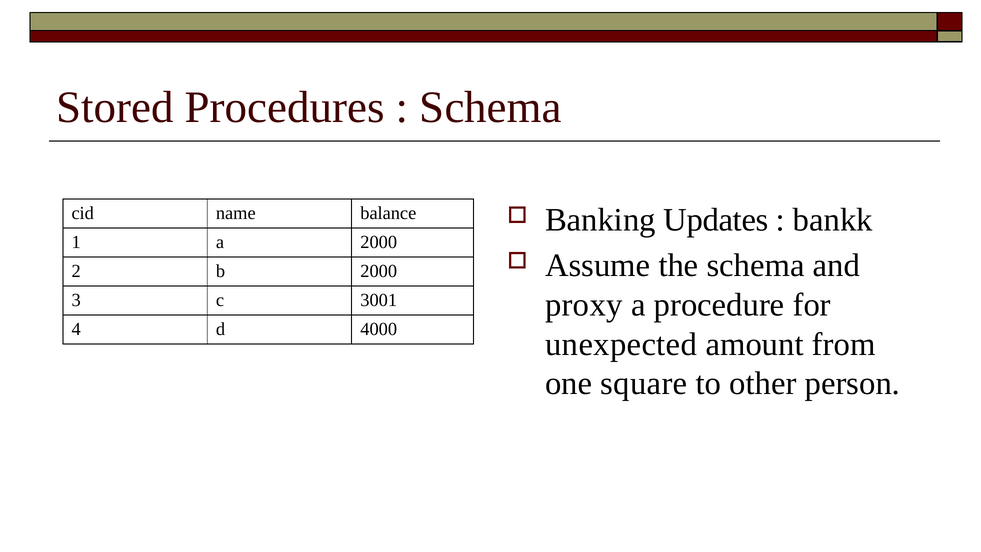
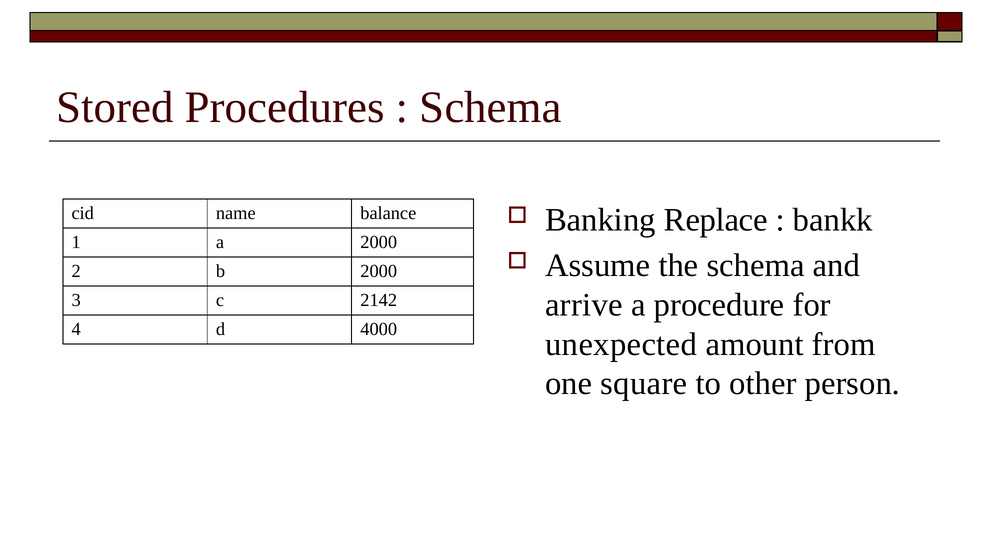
Updates: Updates -> Replace (716, 220)
proxy: proxy -> arrive (584, 305)
3001: 3001 -> 2142 (379, 300)
